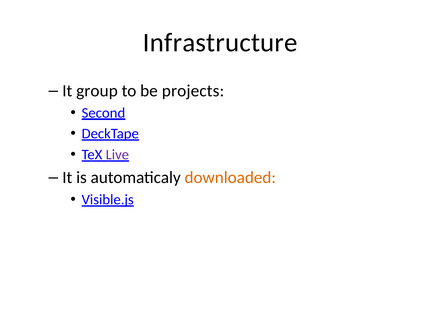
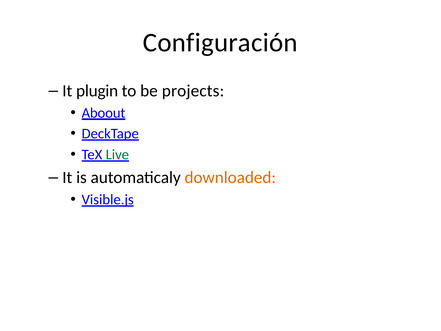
Infrastructure: Infrastructure -> Configuración (220, 43)
group: group -> plugin (97, 91)
Second: Second -> Aboout (103, 113)
Live colour: purple -> green (117, 154)
